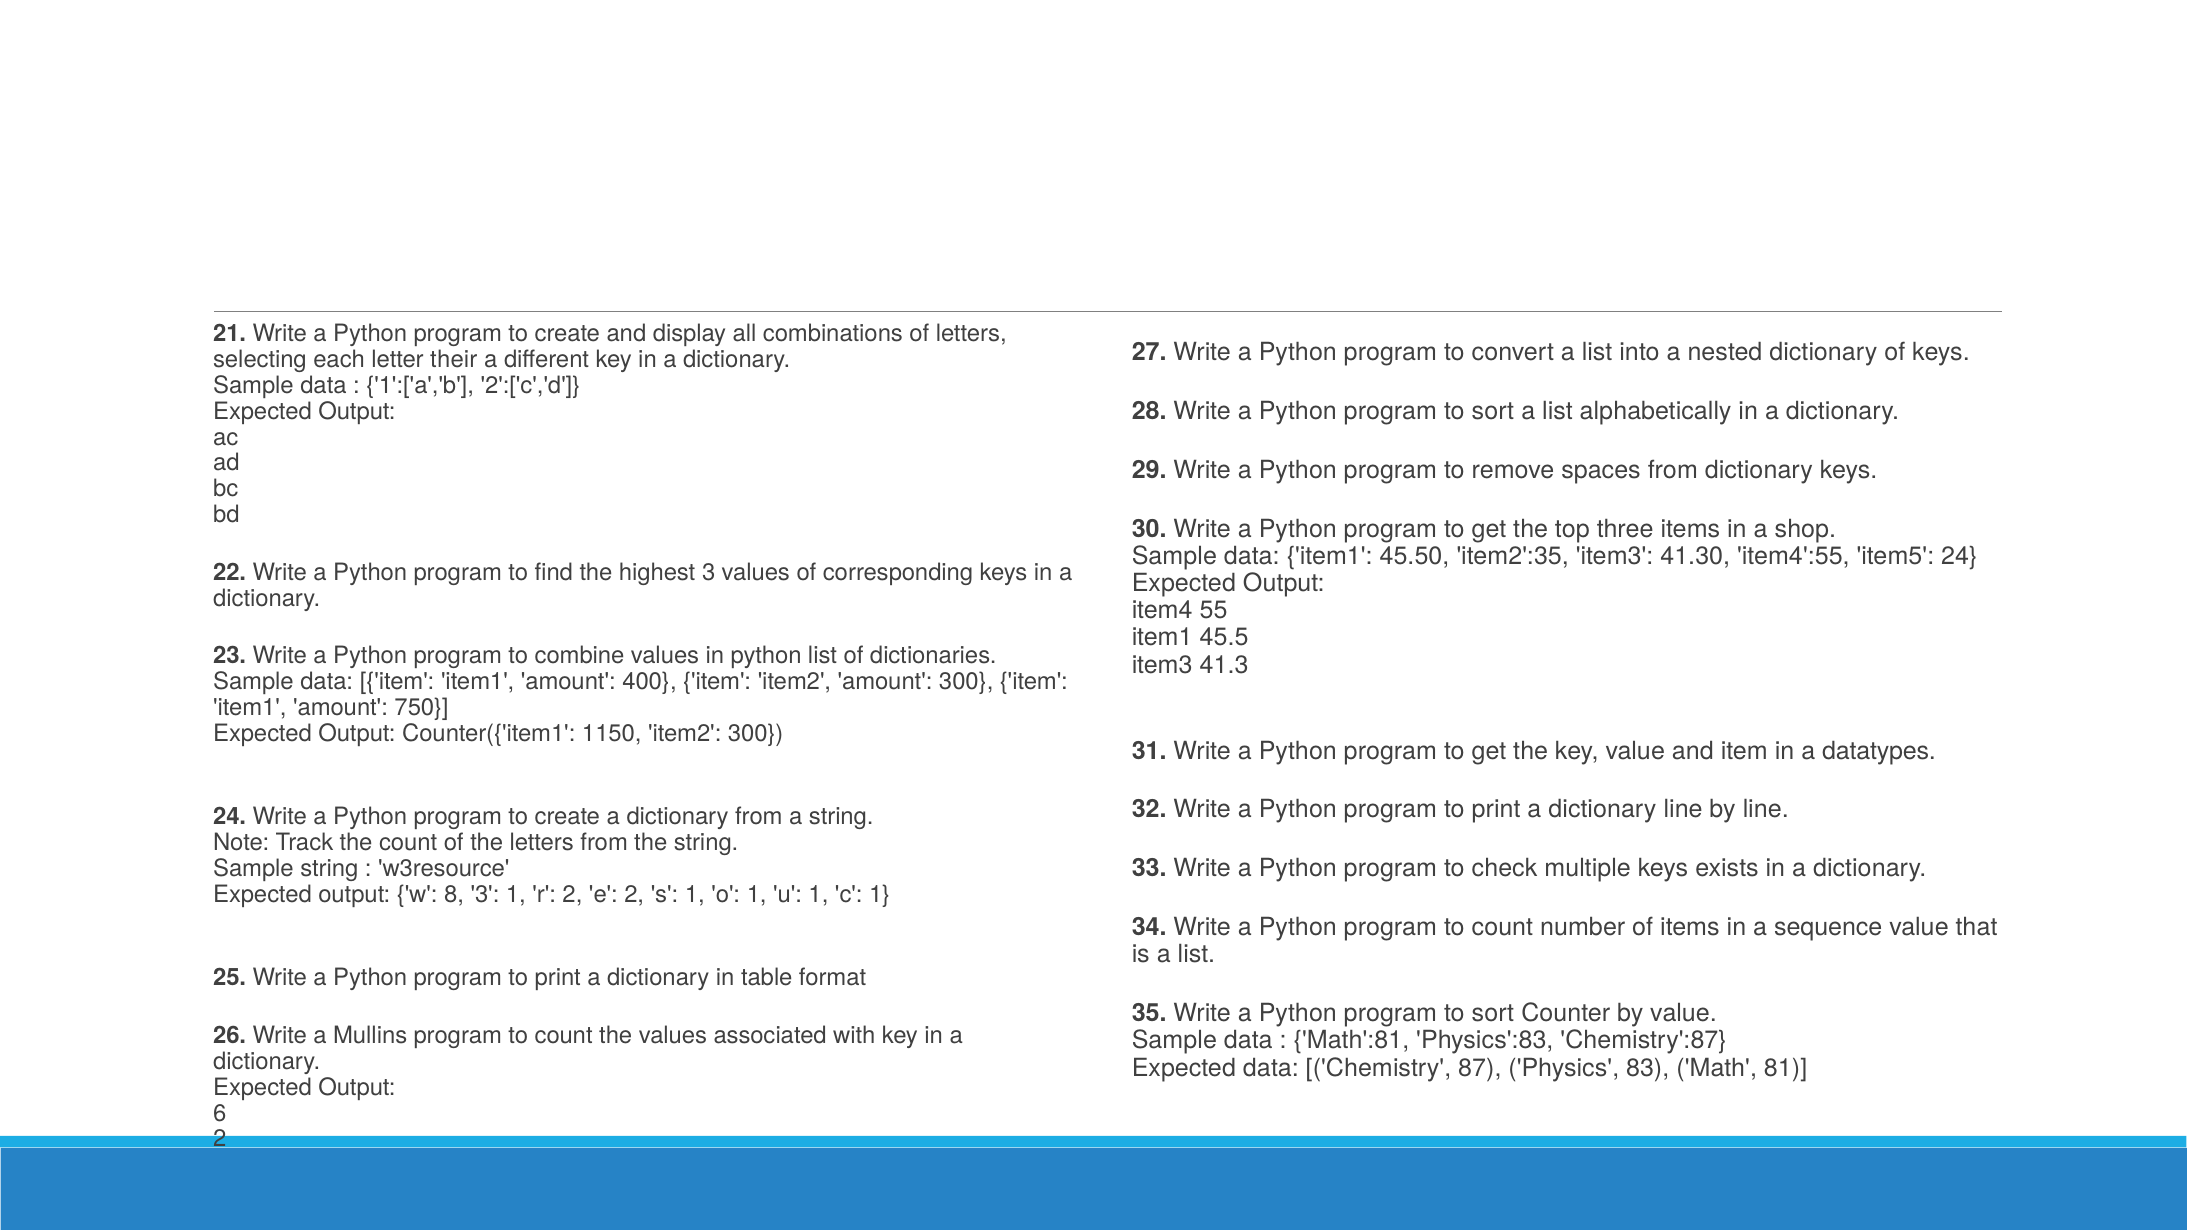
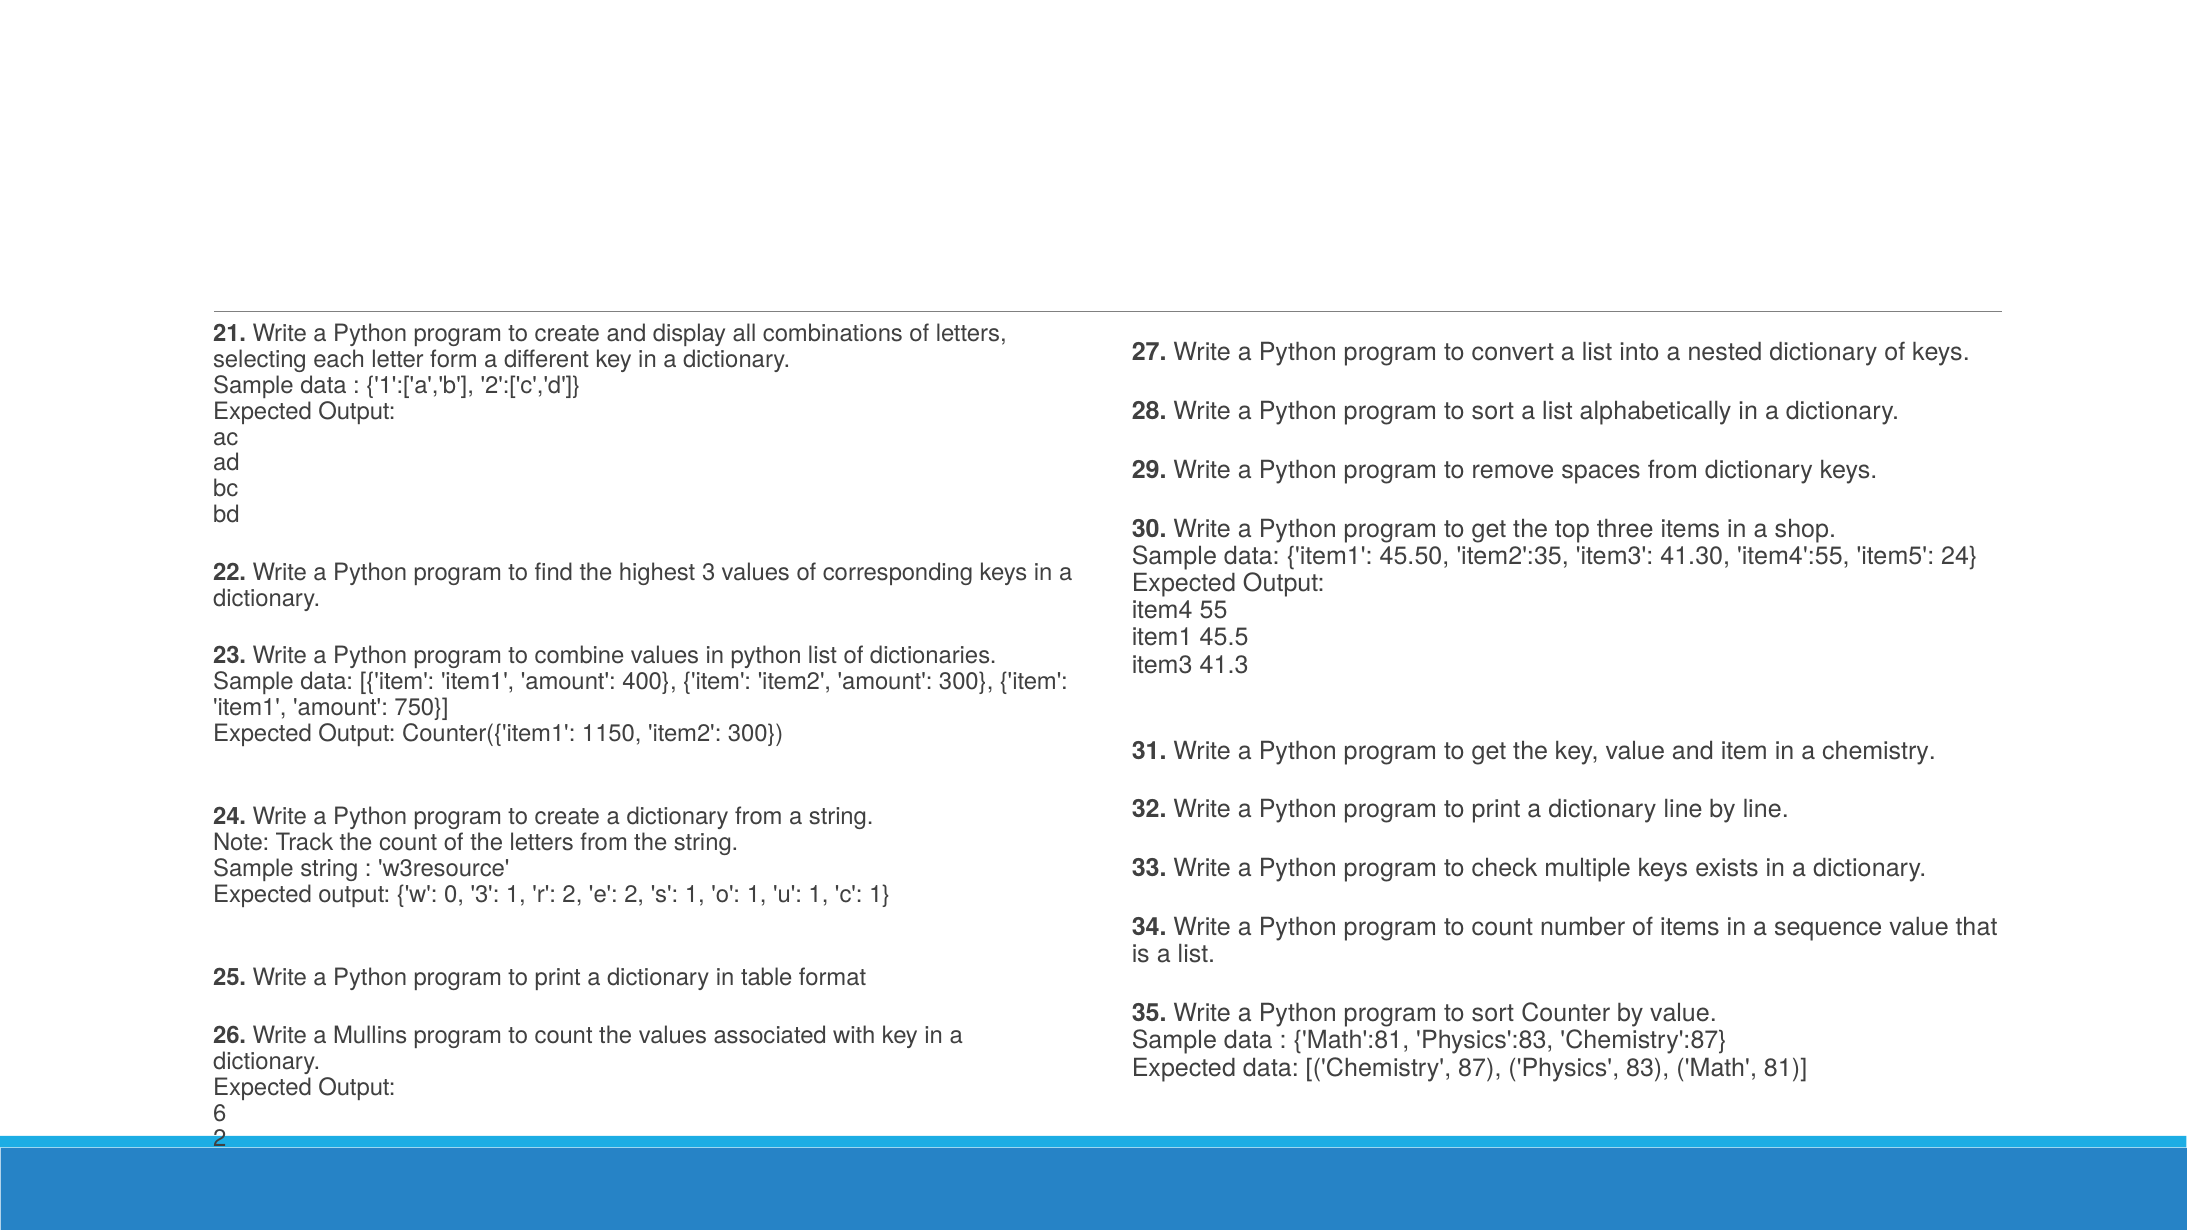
their: their -> form (454, 360)
a datatypes: datatypes -> chemistry (1879, 751)
8: 8 -> 0 (454, 895)
